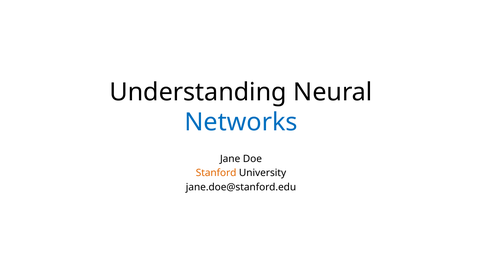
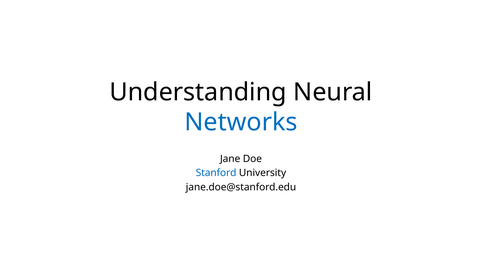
Stanford colour: orange -> blue (216, 173)
